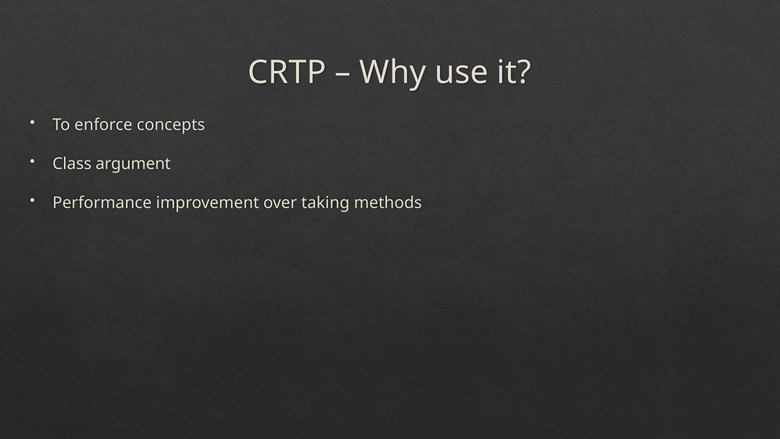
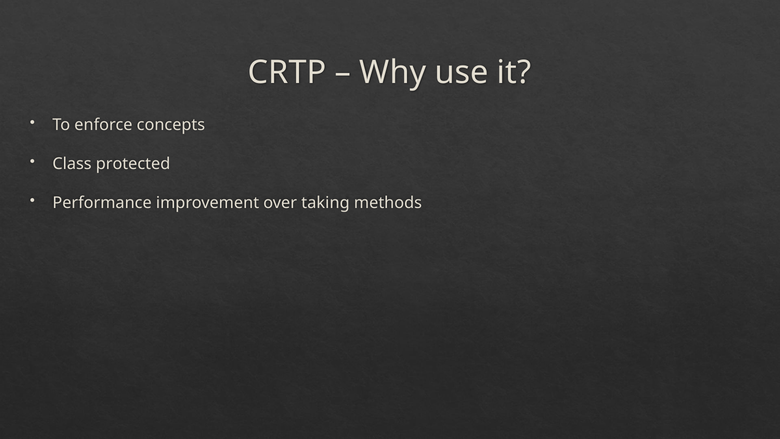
argument: argument -> protected (133, 164)
